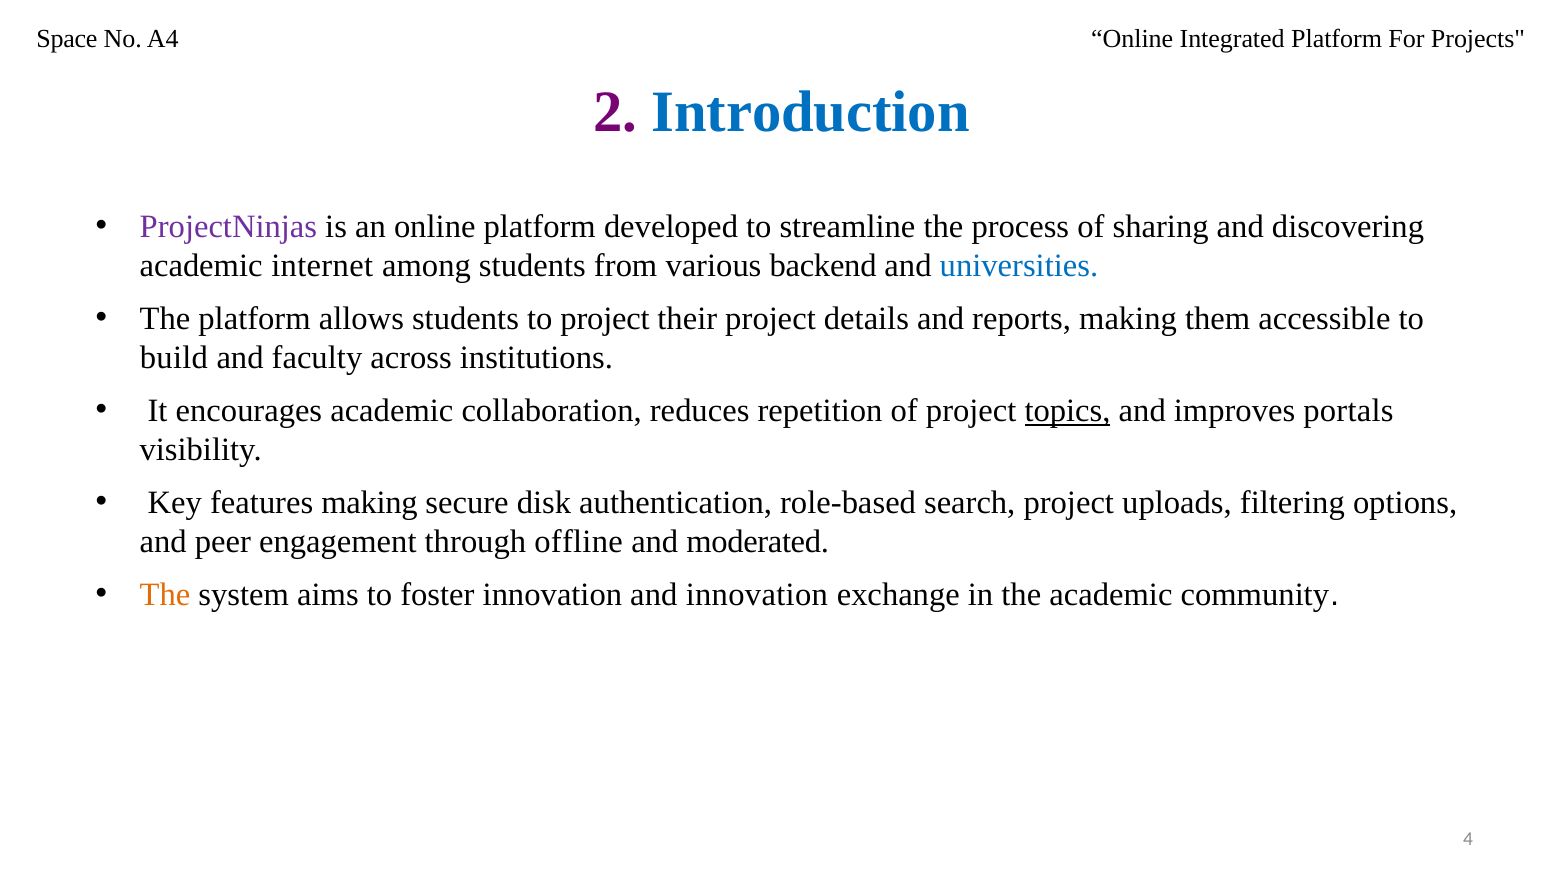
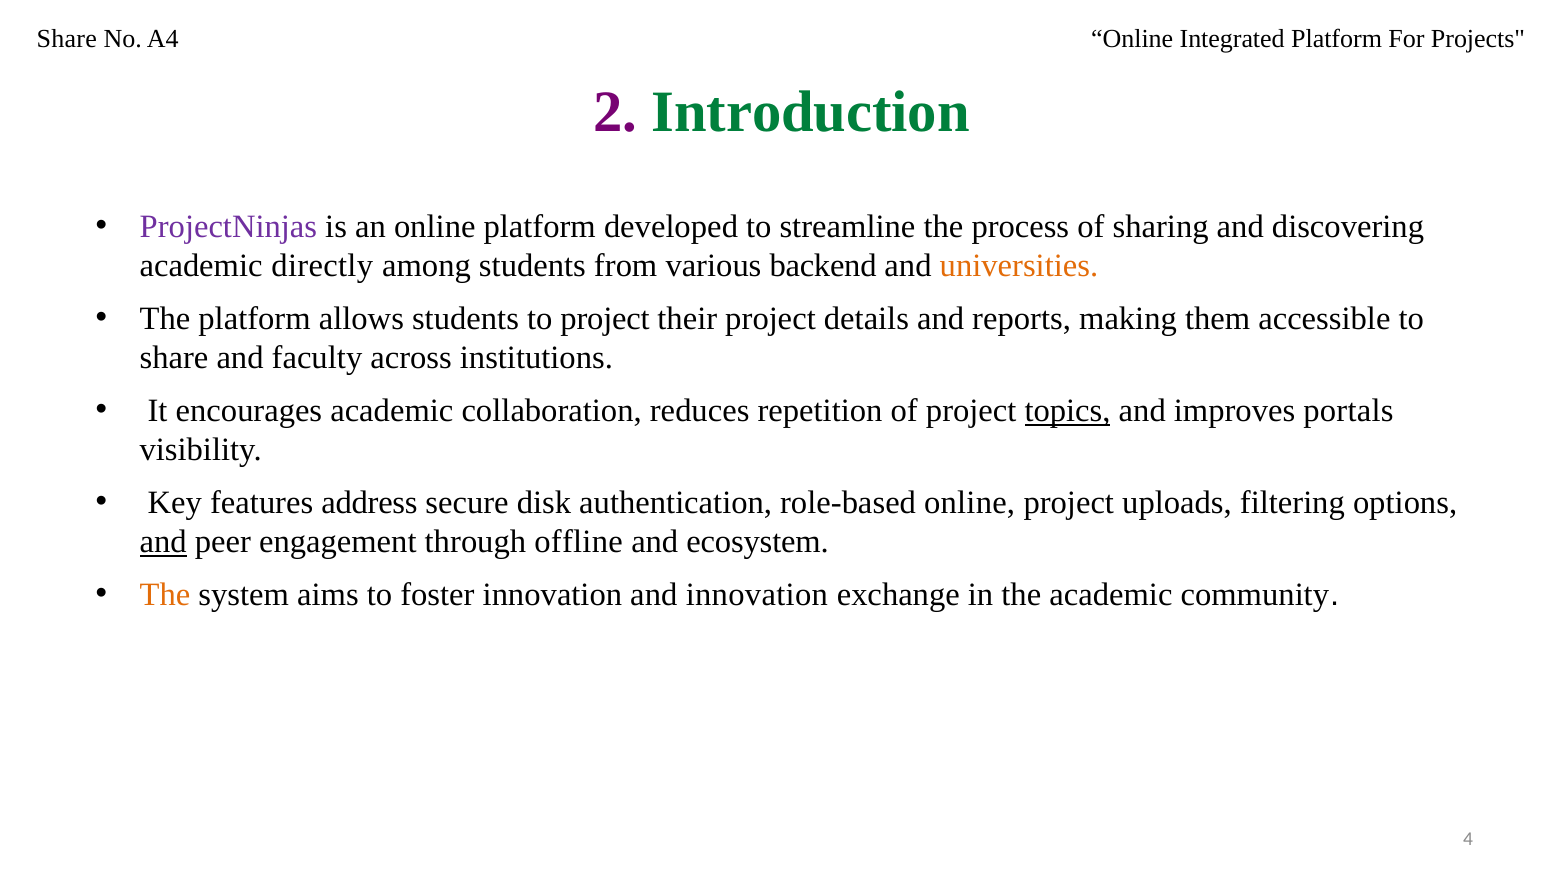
Space: Space -> Share (67, 39)
Introduction colour: blue -> green (811, 112)
internet: internet -> directly (322, 266)
universities colour: blue -> orange (1019, 266)
build: build -> share (174, 358)
features making: making -> address (369, 503)
role-based search: search -> online (970, 503)
and underline: none -> present (163, 542)
moderated: moderated -> ecosystem (758, 542)
